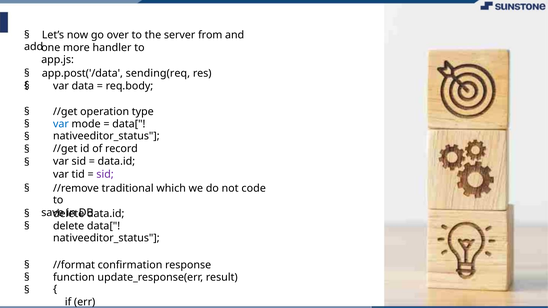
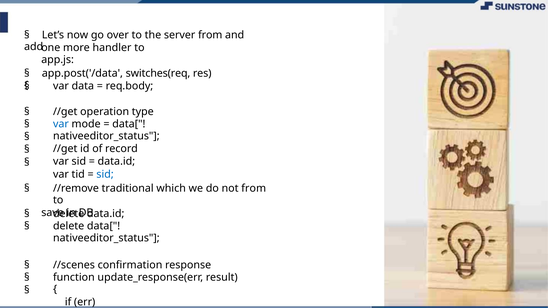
sending(req: sending(req -> switches(req (158, 73)
sid colour: purple -> blue (105, 174)
not code: code -> from (254, 188)
//format: //format -> //scenes (74, 265)
